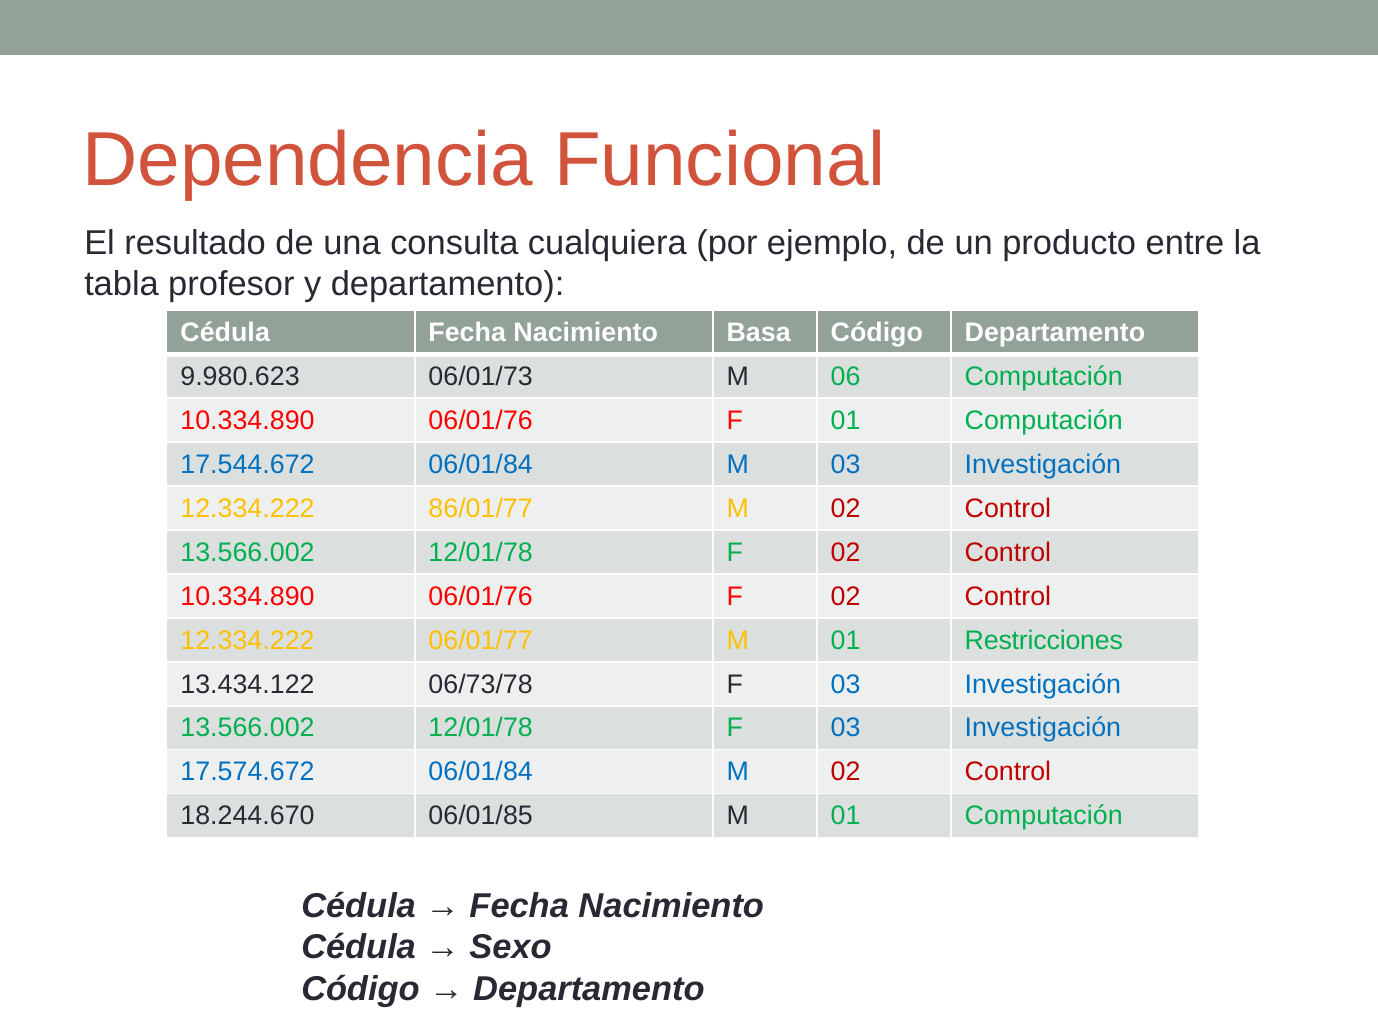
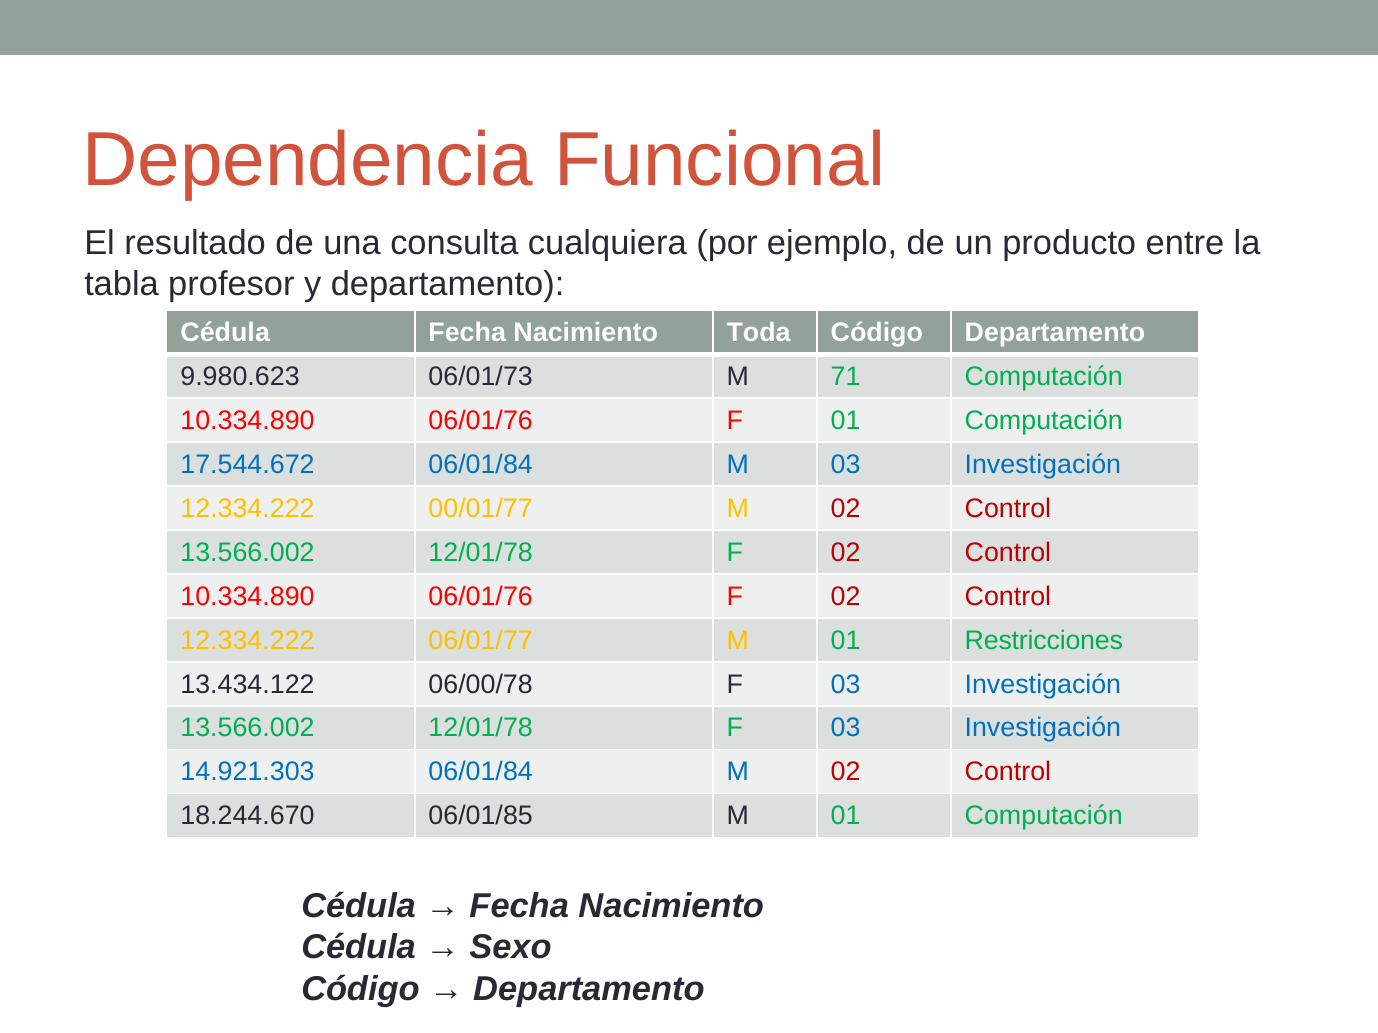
Basa: Basa -> Toda (759, 333)
06: 06 -> 71 (846, 377)
86/01/77: 86/01/77 -> 00/01/77 (481, 509)
06/73/78: 06/73/78 -> 06/00/78 (481, 685)
17.574.672: 17.574.672 -> 14.921.303 (248, 772)
